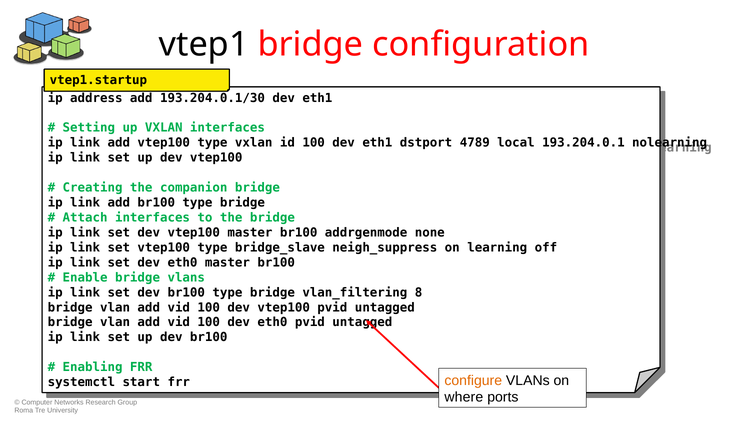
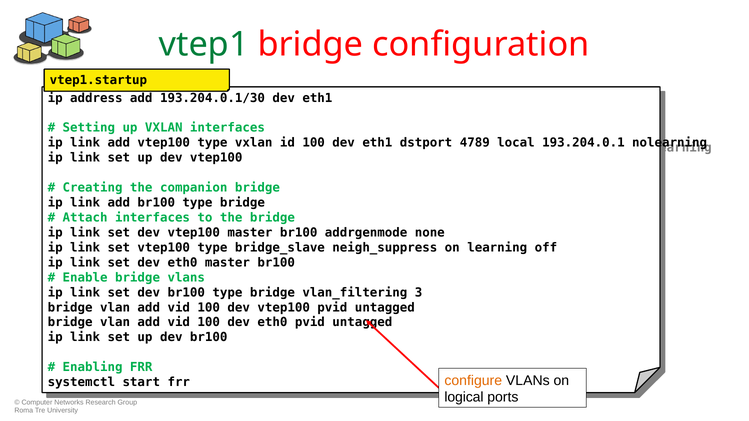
vtep1 colour: black -> green (204, 45)
8: 8 -> 3 (419, 293)
where: where -> logical (464, 398)
